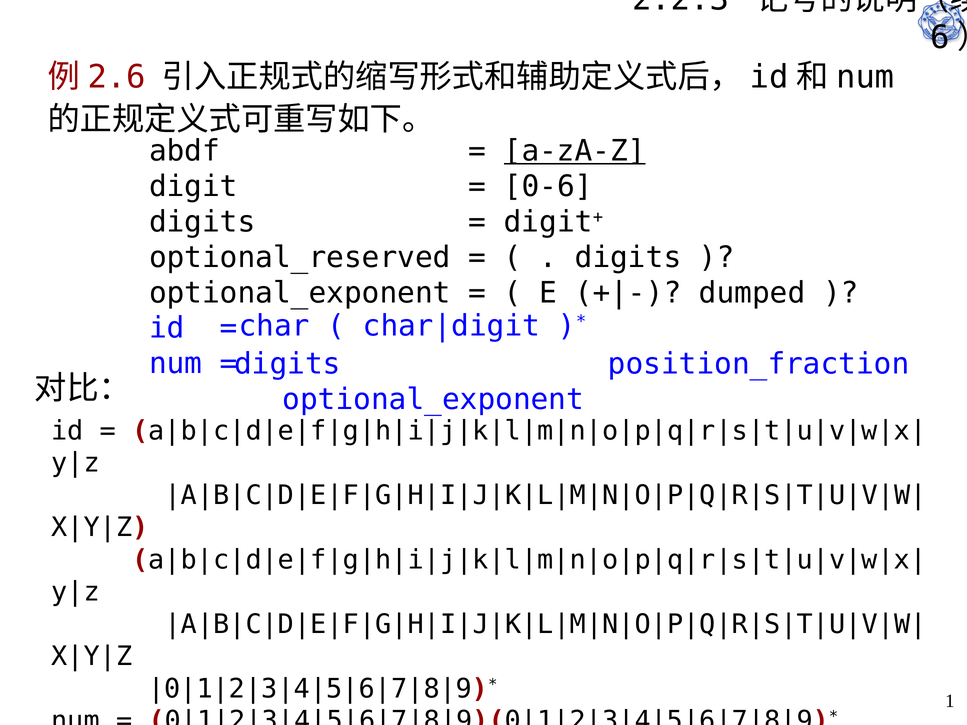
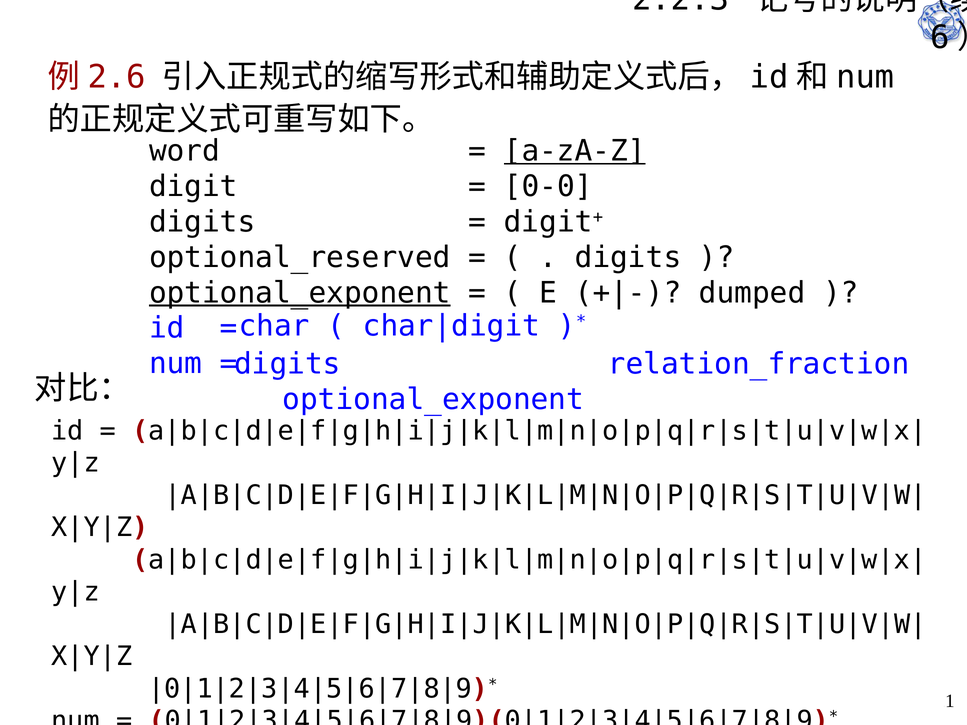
abdf: abdf -> word (185, 151)
0-6: 0-6 -> 0-0 (548, 187)
optional_exponent underline: none -> present (300, 293)
position_fraction: position_fraction -> relation_fraction (759, 364)
